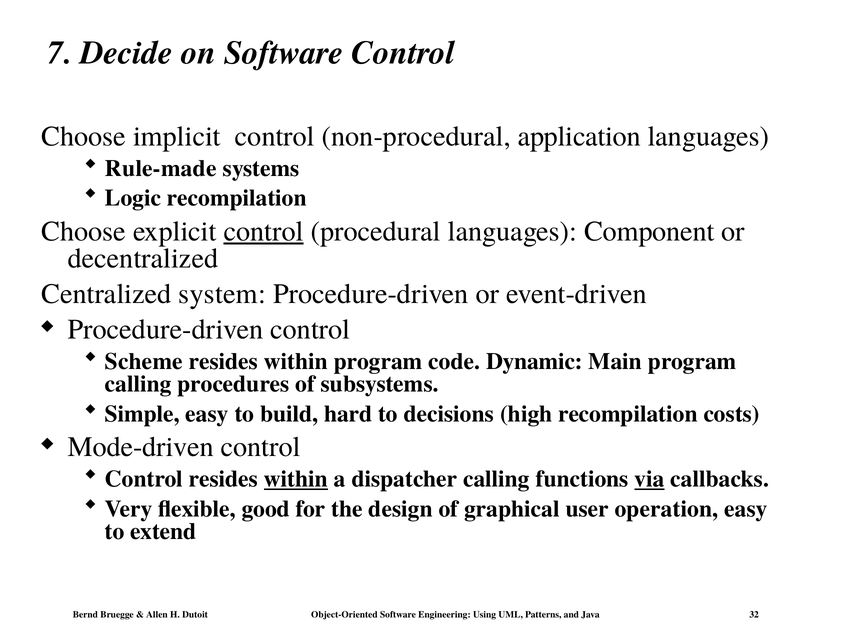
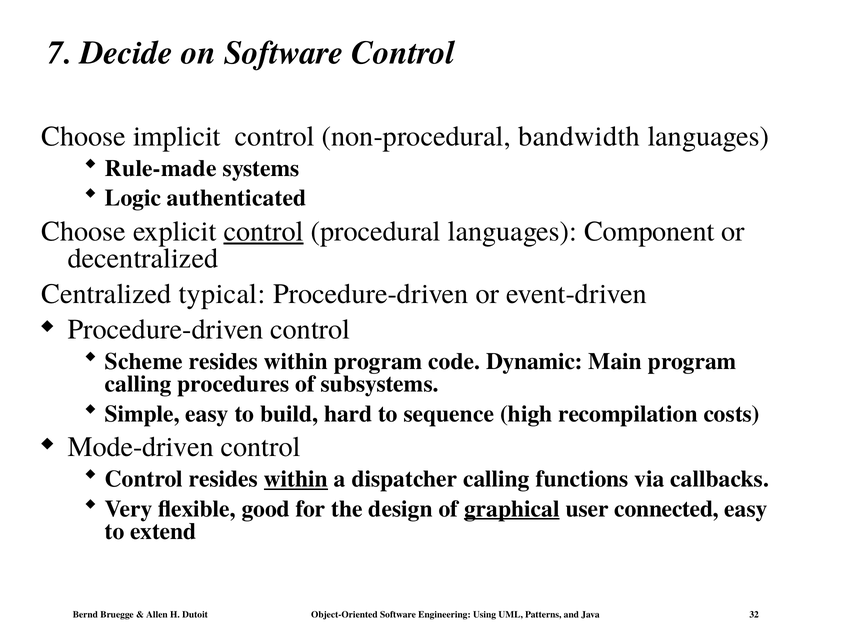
application: application -> bandwidth (579, 136)
Logic recompilation: recompilation -> authenticated (237, 198)
system: system -> typical (222, 294)
decisions: decisions -> sequence (449, 414)
via underline: present -> none (650, 479)
graphical underline: none -> present (512, 509)
operation: operation -> connected (667, 509)
